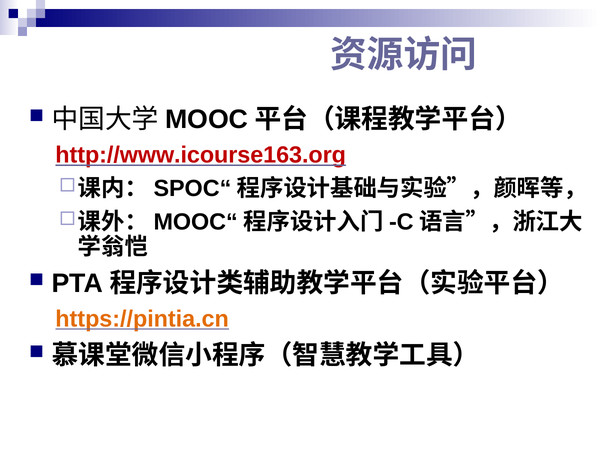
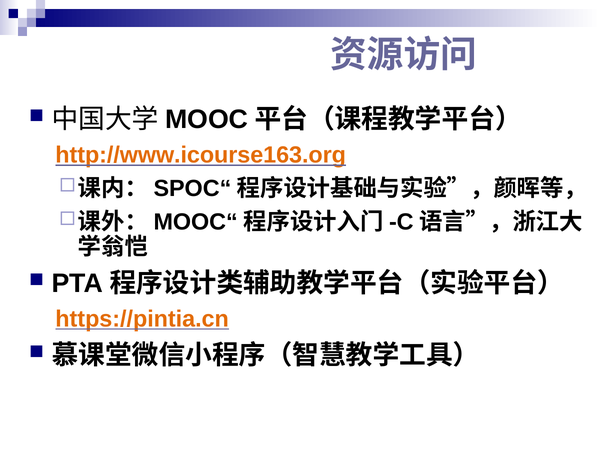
http://www.icourse163.org colour: red -> orange (201, 155)
